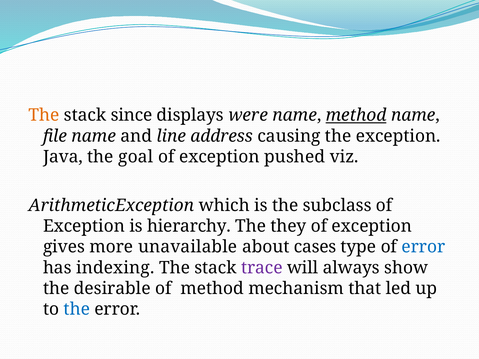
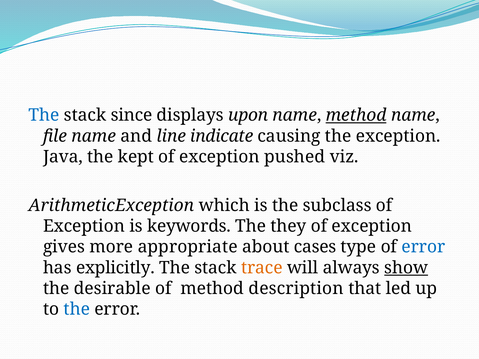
The colour: orange -> blue (44, 115)
were: were -> upon (248, 115)
address: address -> indicate (222, 136)
goal: goal -> kept (136, 157)
hierarchy: hierarchy -> keywords (189, 226)
unavailable: unavailable -> appropriate (188, 247)
indexing: indexing -> explicitly (115, 268)
trace colour: purple -> orange (262, 268)
show underline: none -> present (406, 268)
mechanism: mechanism -> description (296, 289)
